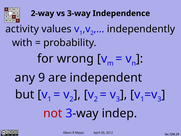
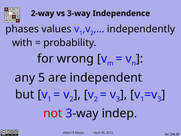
activity: activity -> phases (22, 29)
9: 9 -> 5 (42, 77)
